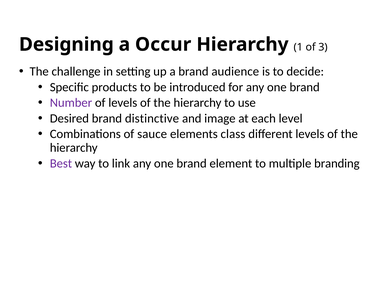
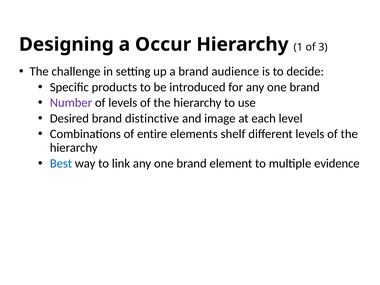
sauce: sauce -> entire (152, 134)
class: class -> shelf (233, 134)
Best colour: purple -> blue (61, 163)
branding: branding -> evidence (337, 163)
